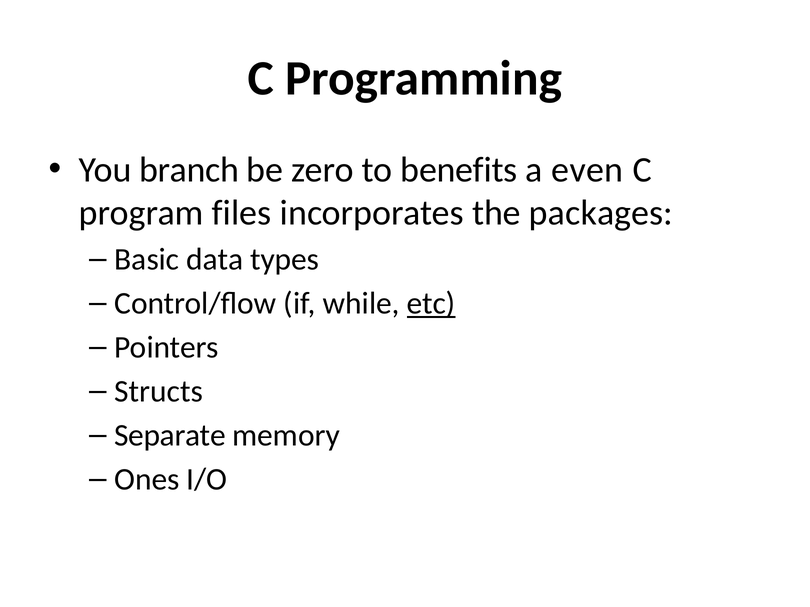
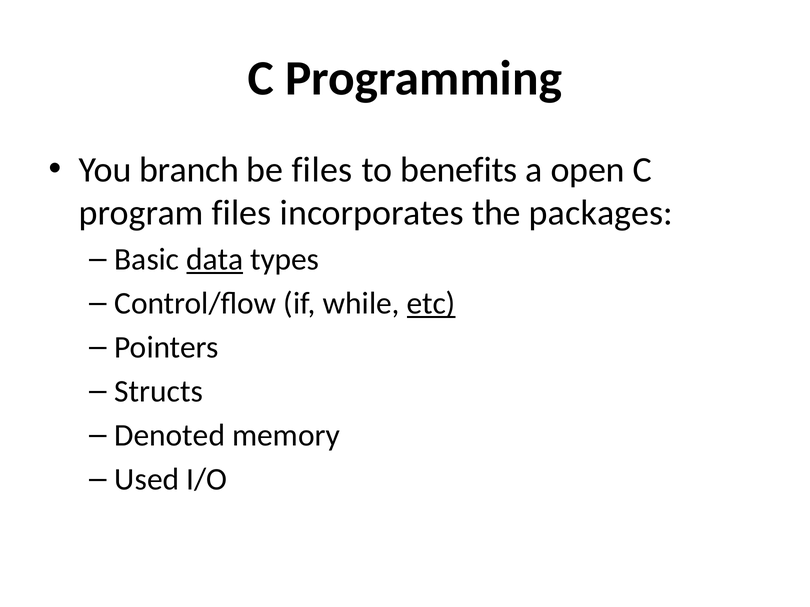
be zero: zero -> files (322, 170)
even: even -> open (588, 170)
data underline: none -> present (215, 260)
Separate: Separate -> Denoted (170, 436)
Ones: Ones -> Used (147, 480)
